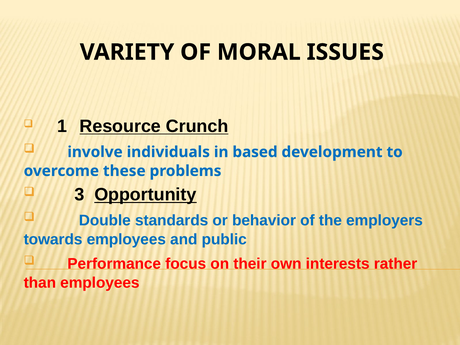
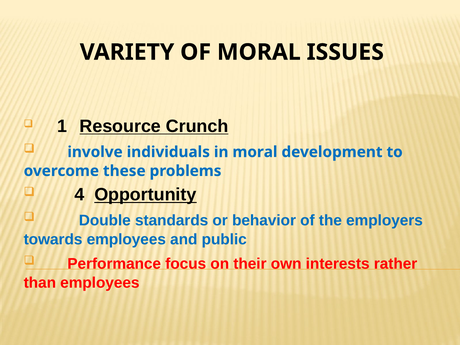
in based: based -> moral (255, 152)
3: 3 -> 4 (79, 195)
